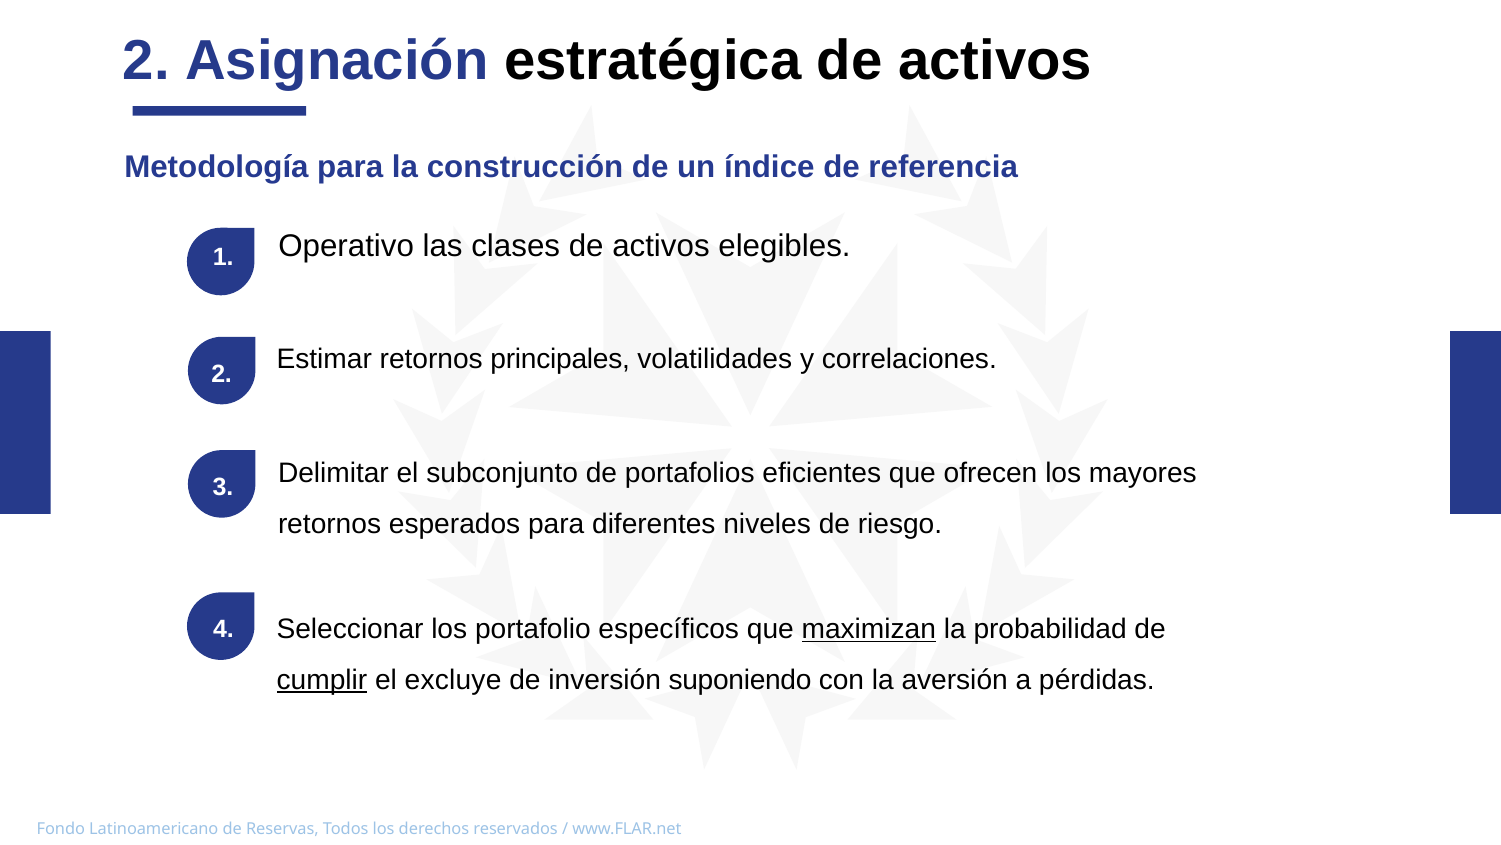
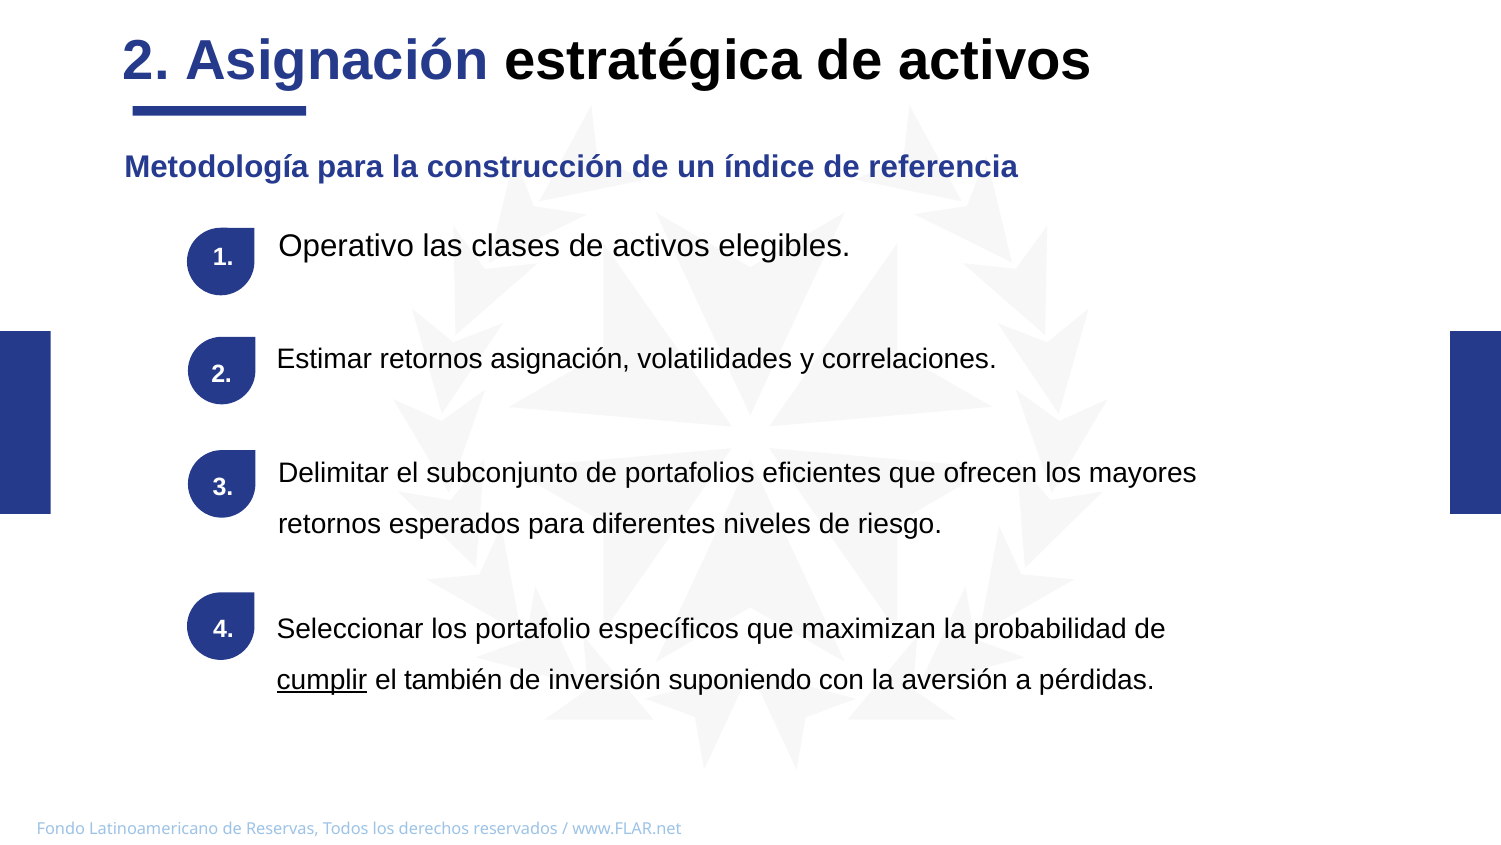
retornos principales: principales -> asignación (560, 359)
maximizan underline: present -> none (869, 629)
excluye: excluye -> también (453, 680)
